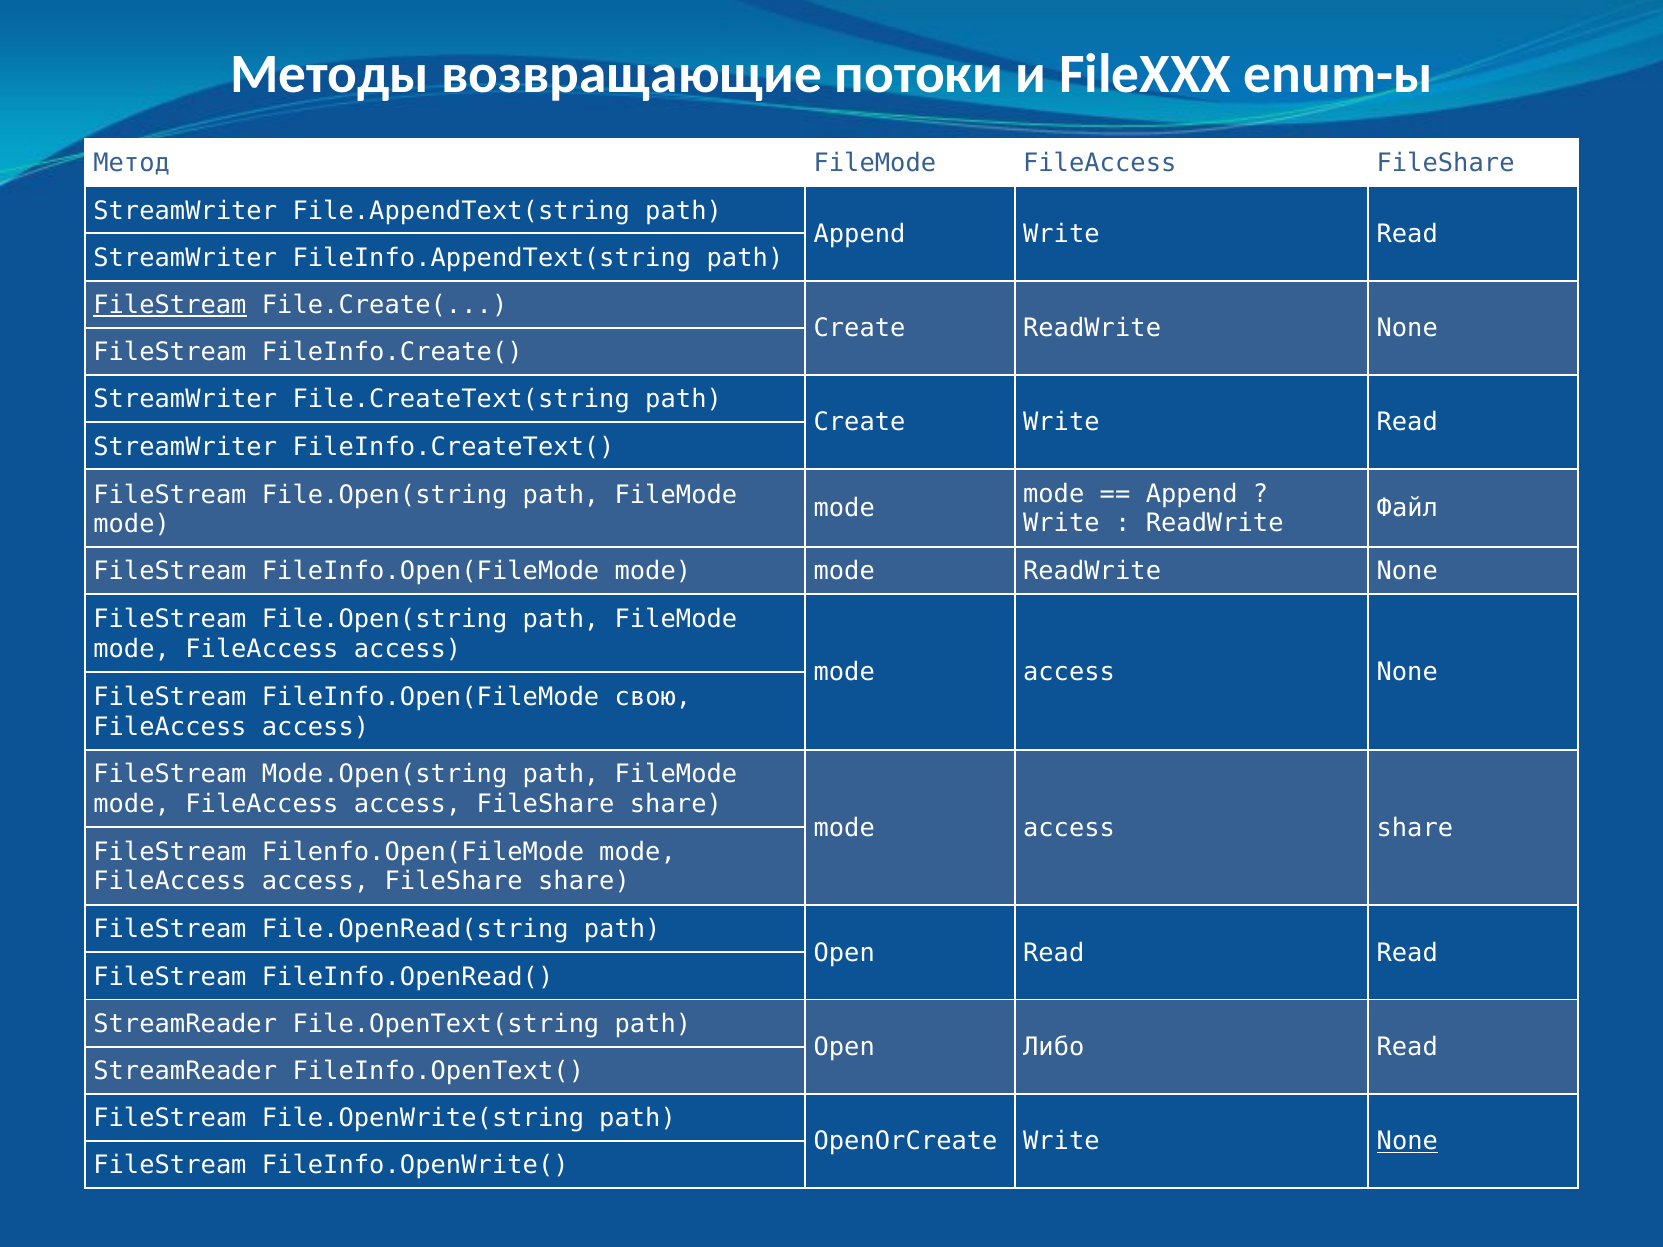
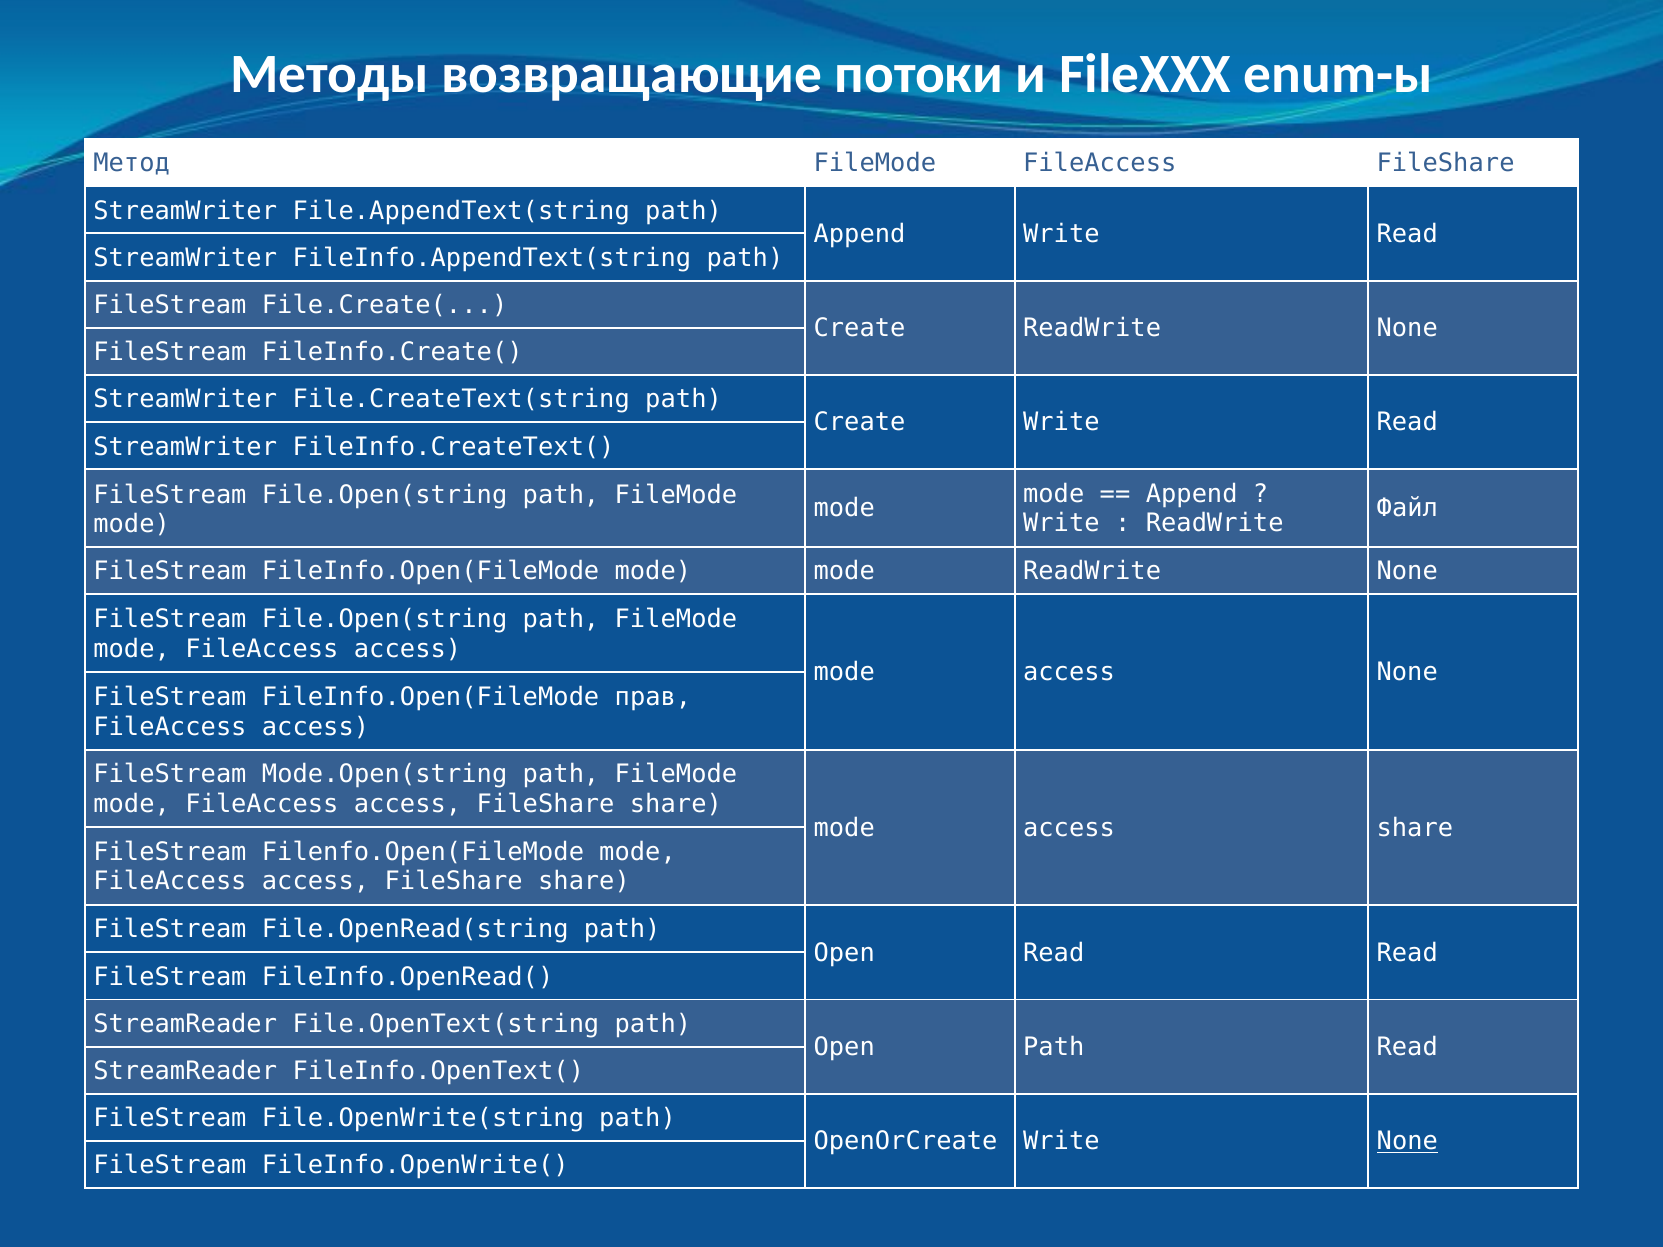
FileStream underline: present -> none (170, 305)
свою: свою -> прав (653, 697)
Open Либо: Либо -> Path (1054, 1047)
